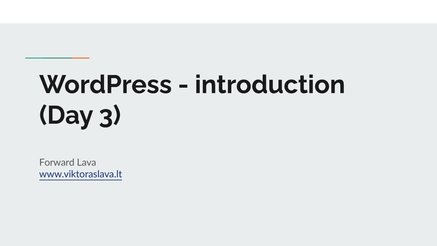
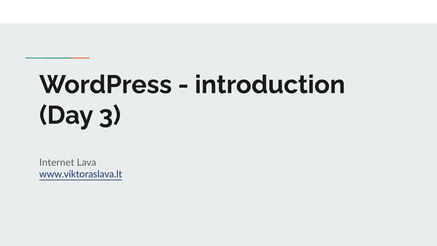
Forward: Forward -> Internet (57, 163)
